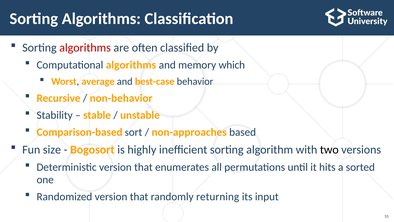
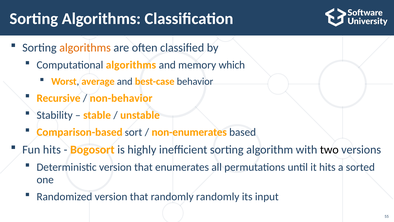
algorithms colour: red -> orange (85, 47)
non-approaches: non-approaches -> non-enumerates (189, 132)
Fun size: size -> hits (52, 149)
randomly returning: returning -> randomly (218, 196)
